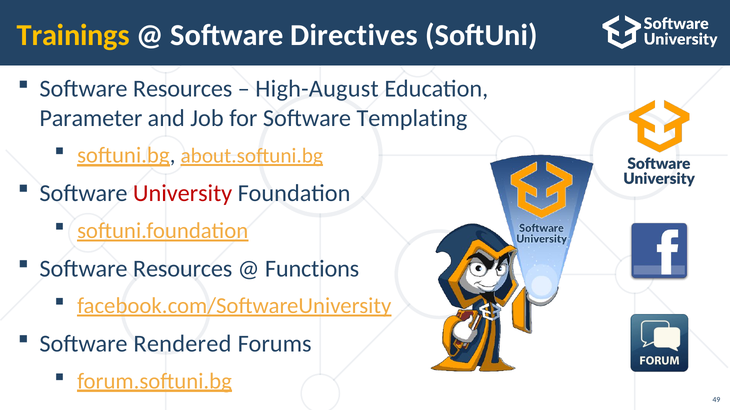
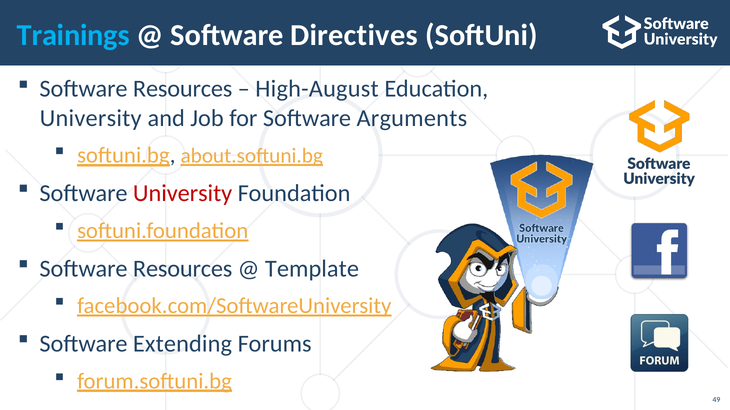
Trainings colour: yellow -> light blue (73, 35)
Parameter: Parameter -> University (91, 118)
Templating: Templating -> Arguments (412, 118)
Functions: Functions -> Template (312, 269)
Rendered: Rendered -> Extending (183, 344)
